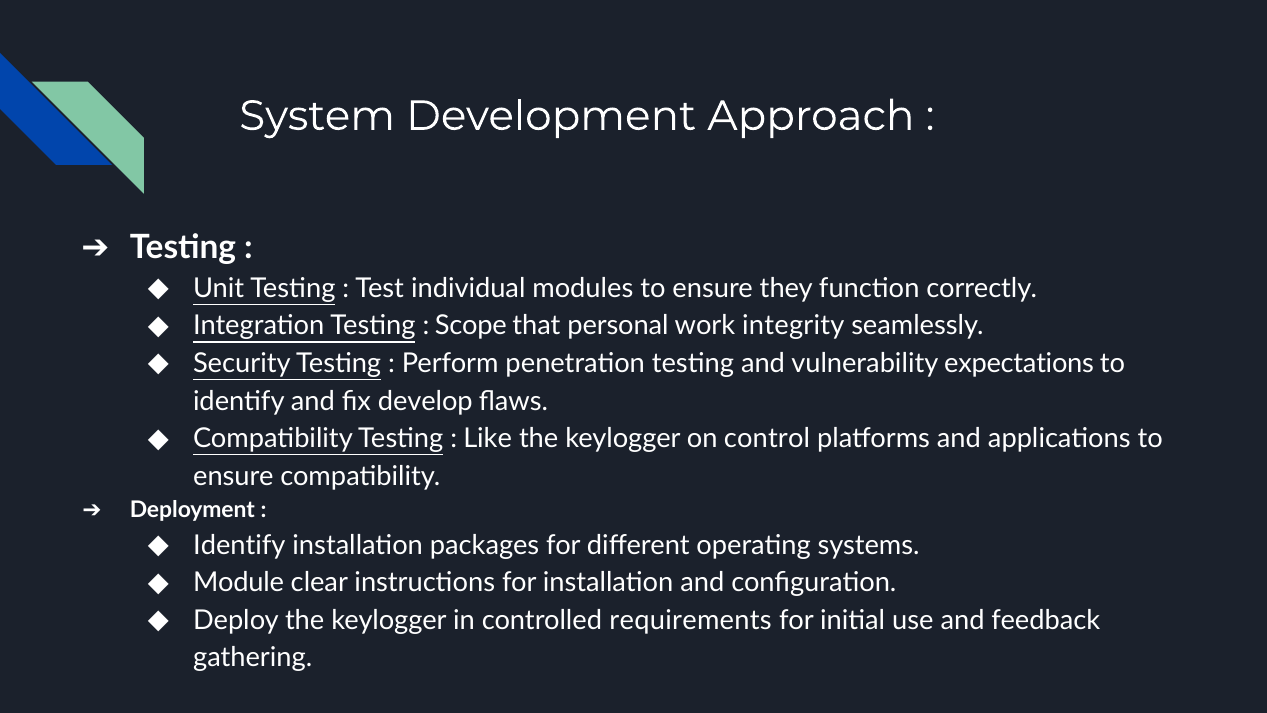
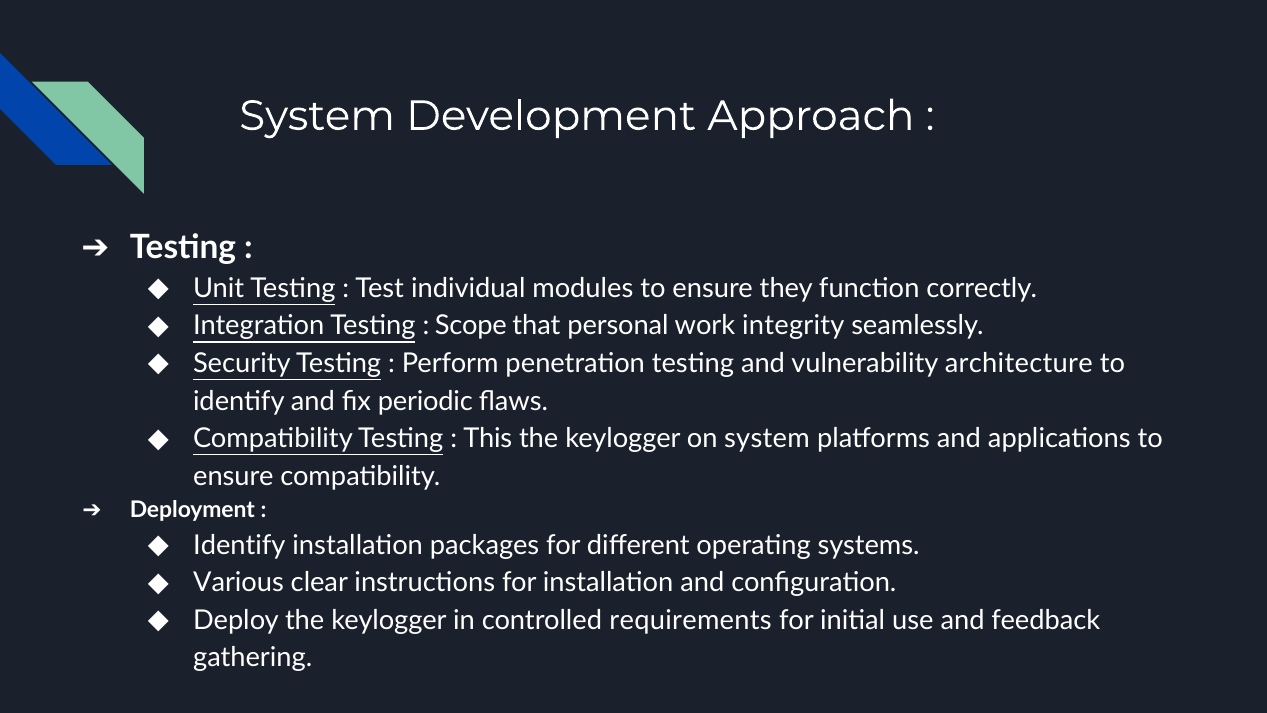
expectations: expectations -> architecture (1019, 363)
develop: develop -> periodic (425, 401)
Like: Like -> This (488, 438)
on control: control -> system (767, 438)
Module: Module -> Various (238, 583)
